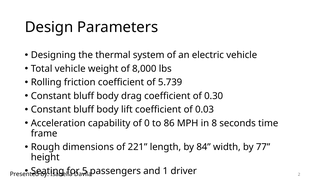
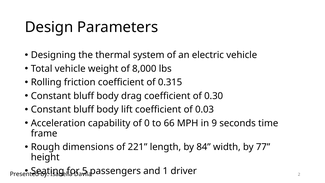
5.739: 5.739 -> 0.315 (170, 82)
86: 86 -> 66 (169, 123)
8: 8 -> 9 (214, 123)
